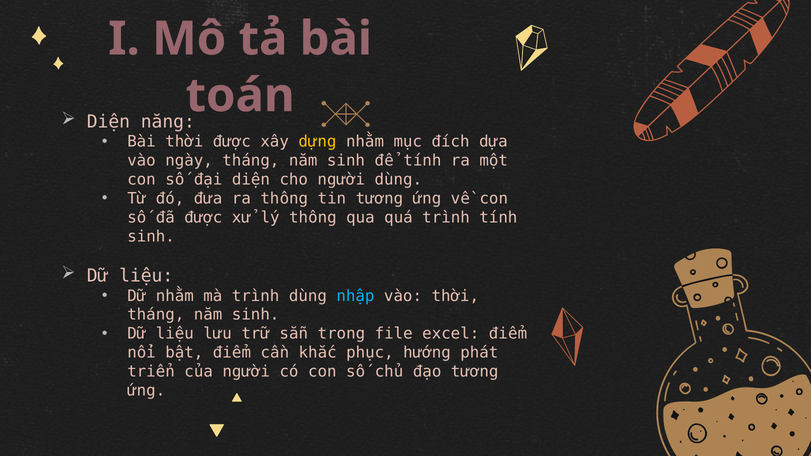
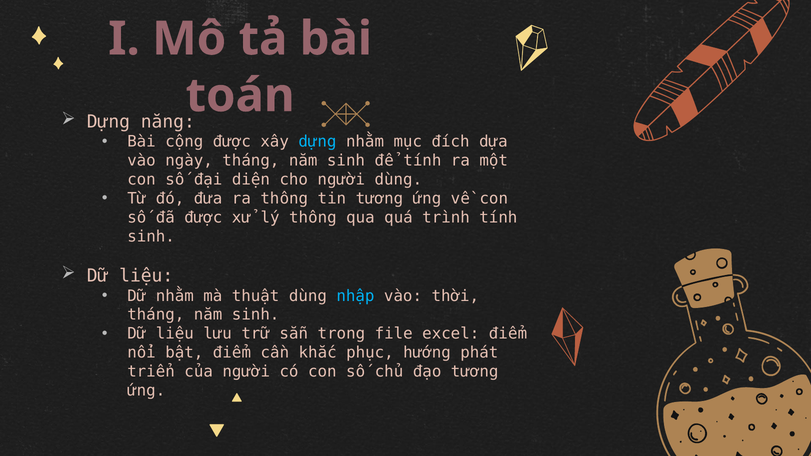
Diện: Diện -> Dựng (108, 122)
Bài thời: thời -> cộng (184, 142)
dựng colour: yellow -> light blue (317, 142)
mà trình: trình -> thuật (256, 296)
